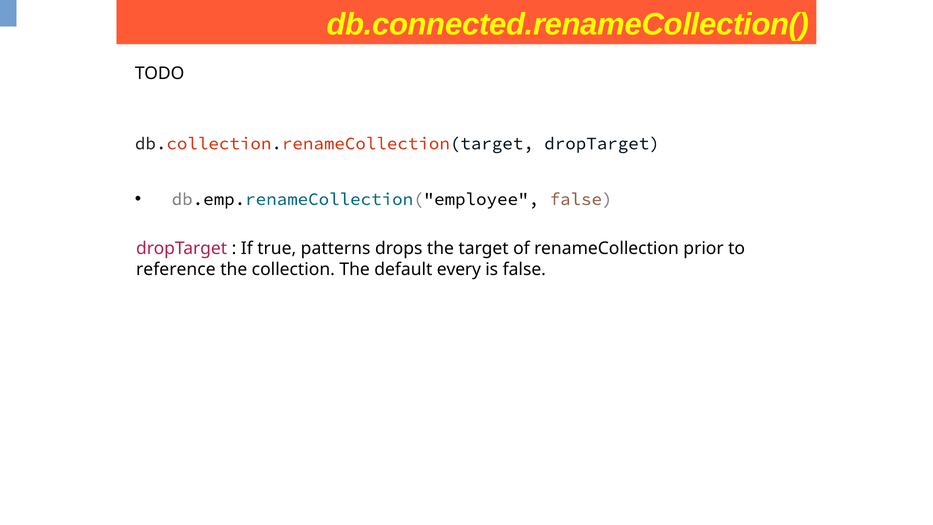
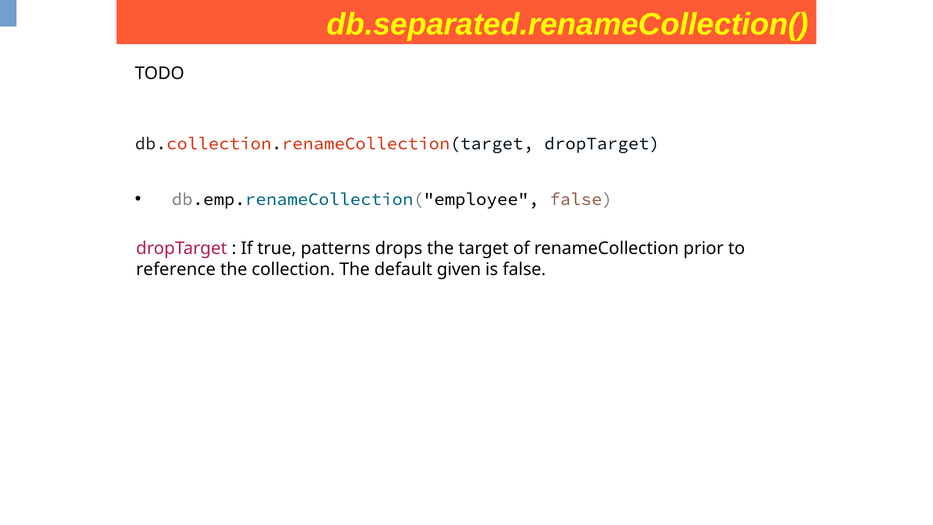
db.connected.renameCollection(: db.connected.renameCollection( -> db.separated.renameCollection( (568, 24)
every: every -> given (459, 269)
